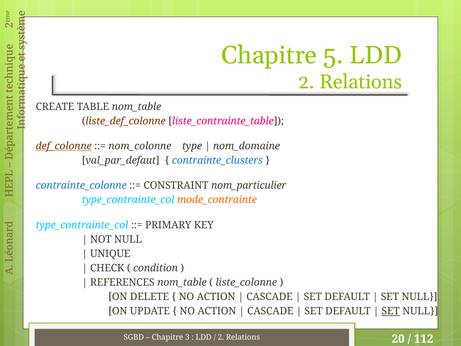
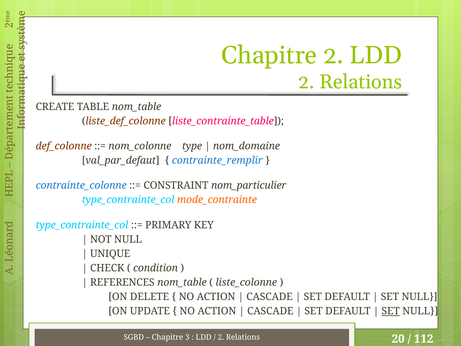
Chapitre 5: 5 -> 2 (333, 55)
def_colonne underline: present -> none (64, 146)
contrainte_clusters: contrainte_clusters -> contrainte_remplir (217, 160)
